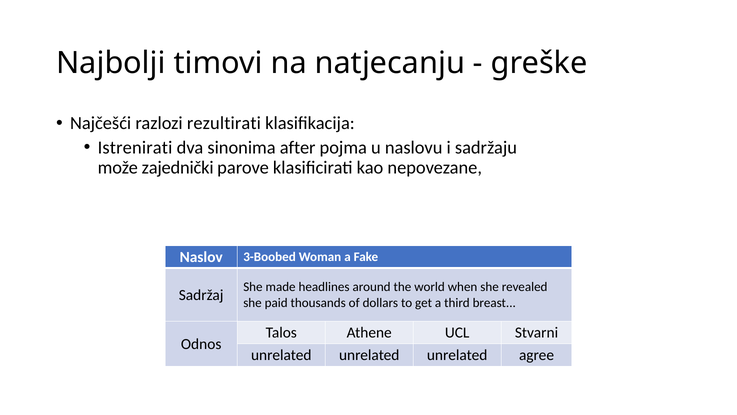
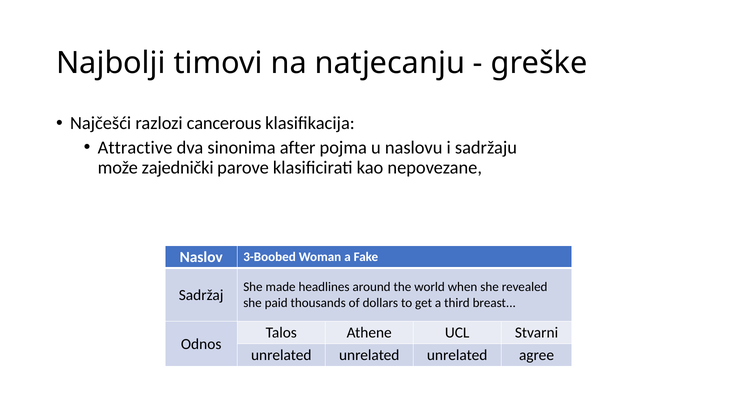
rezultirati: rezultirati -> cancerous (224, 123)
Istrenirati: Istrenirati -> Attractive (135, 147)
